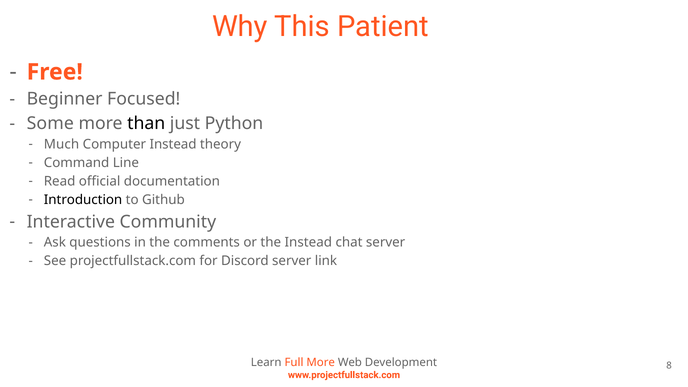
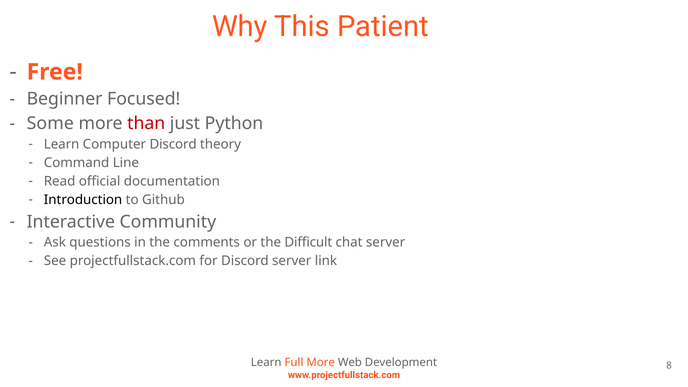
than colour: black -> red (146, 124)
Much: Much -> Learn (62, 144)
Computer Instead: Instead -> Discord (173, 144)
the Instead: Instead -> Difficult (308, 242)
